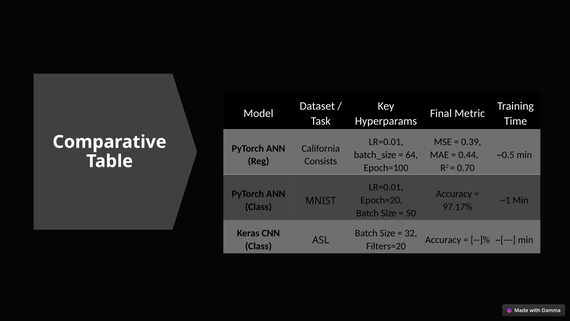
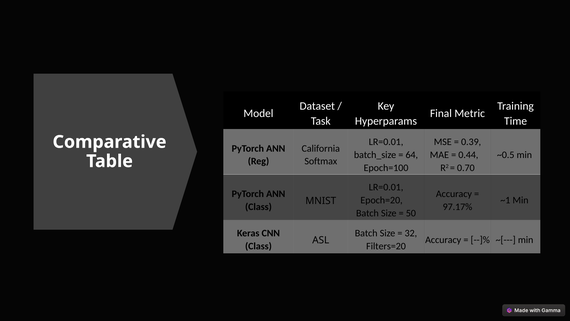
Consists: Consists -> Softmax (321, 161)
